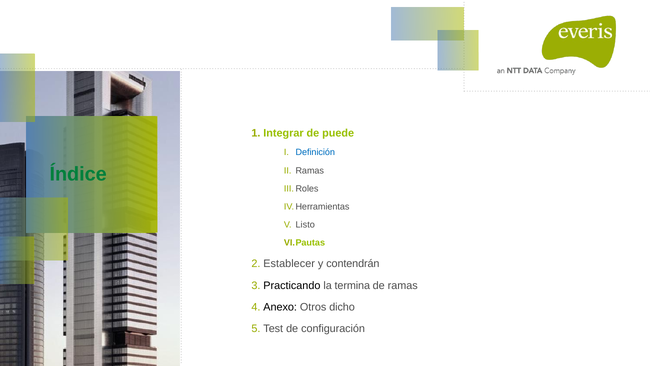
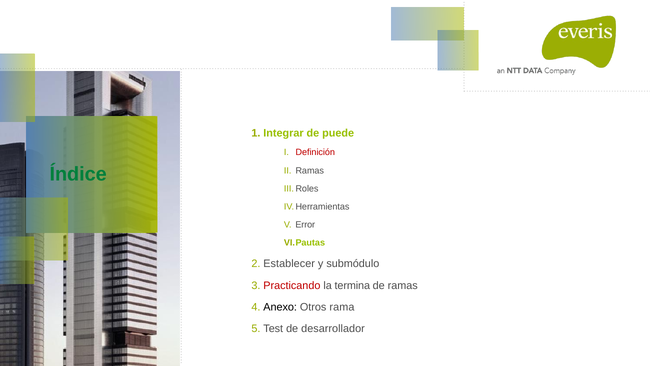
Definición colour: blue -> red (315, 152)
Listo: Listo -> Error (305, 225)
contendrán: contendrán -> submódulo (353, 263)
Practicando colour: black -> red (292, 285)
dicho: dicho -> rama (342, 307)
configuración: configuración -> desarrollador (333, 329)
